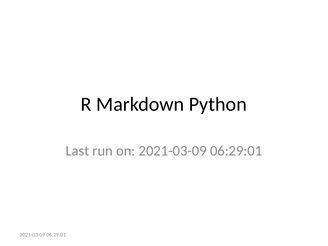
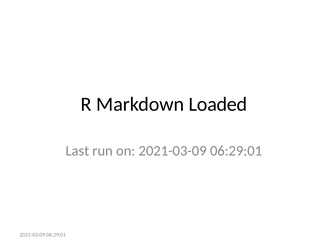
Python: Python -> Loaded (218, 104)
